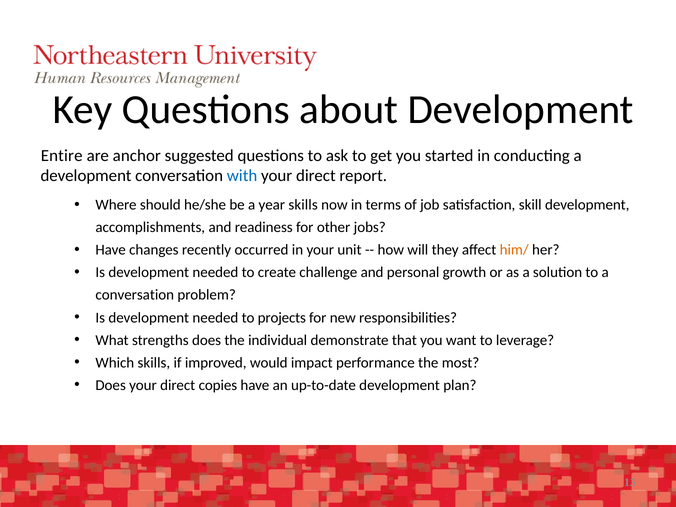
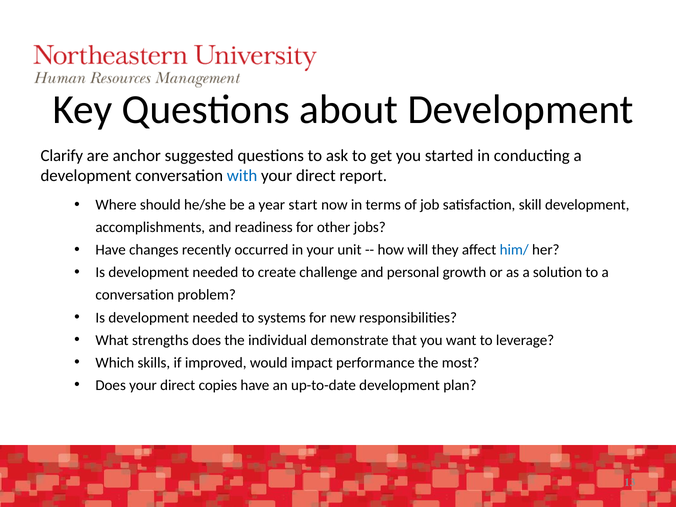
Entire: Entire -> Clarify (62, 156)
year skills: skills -> start (303, 205)
him/ colour: orange -> blue (514, 250)
projects: projects -> systems (282, 318)
